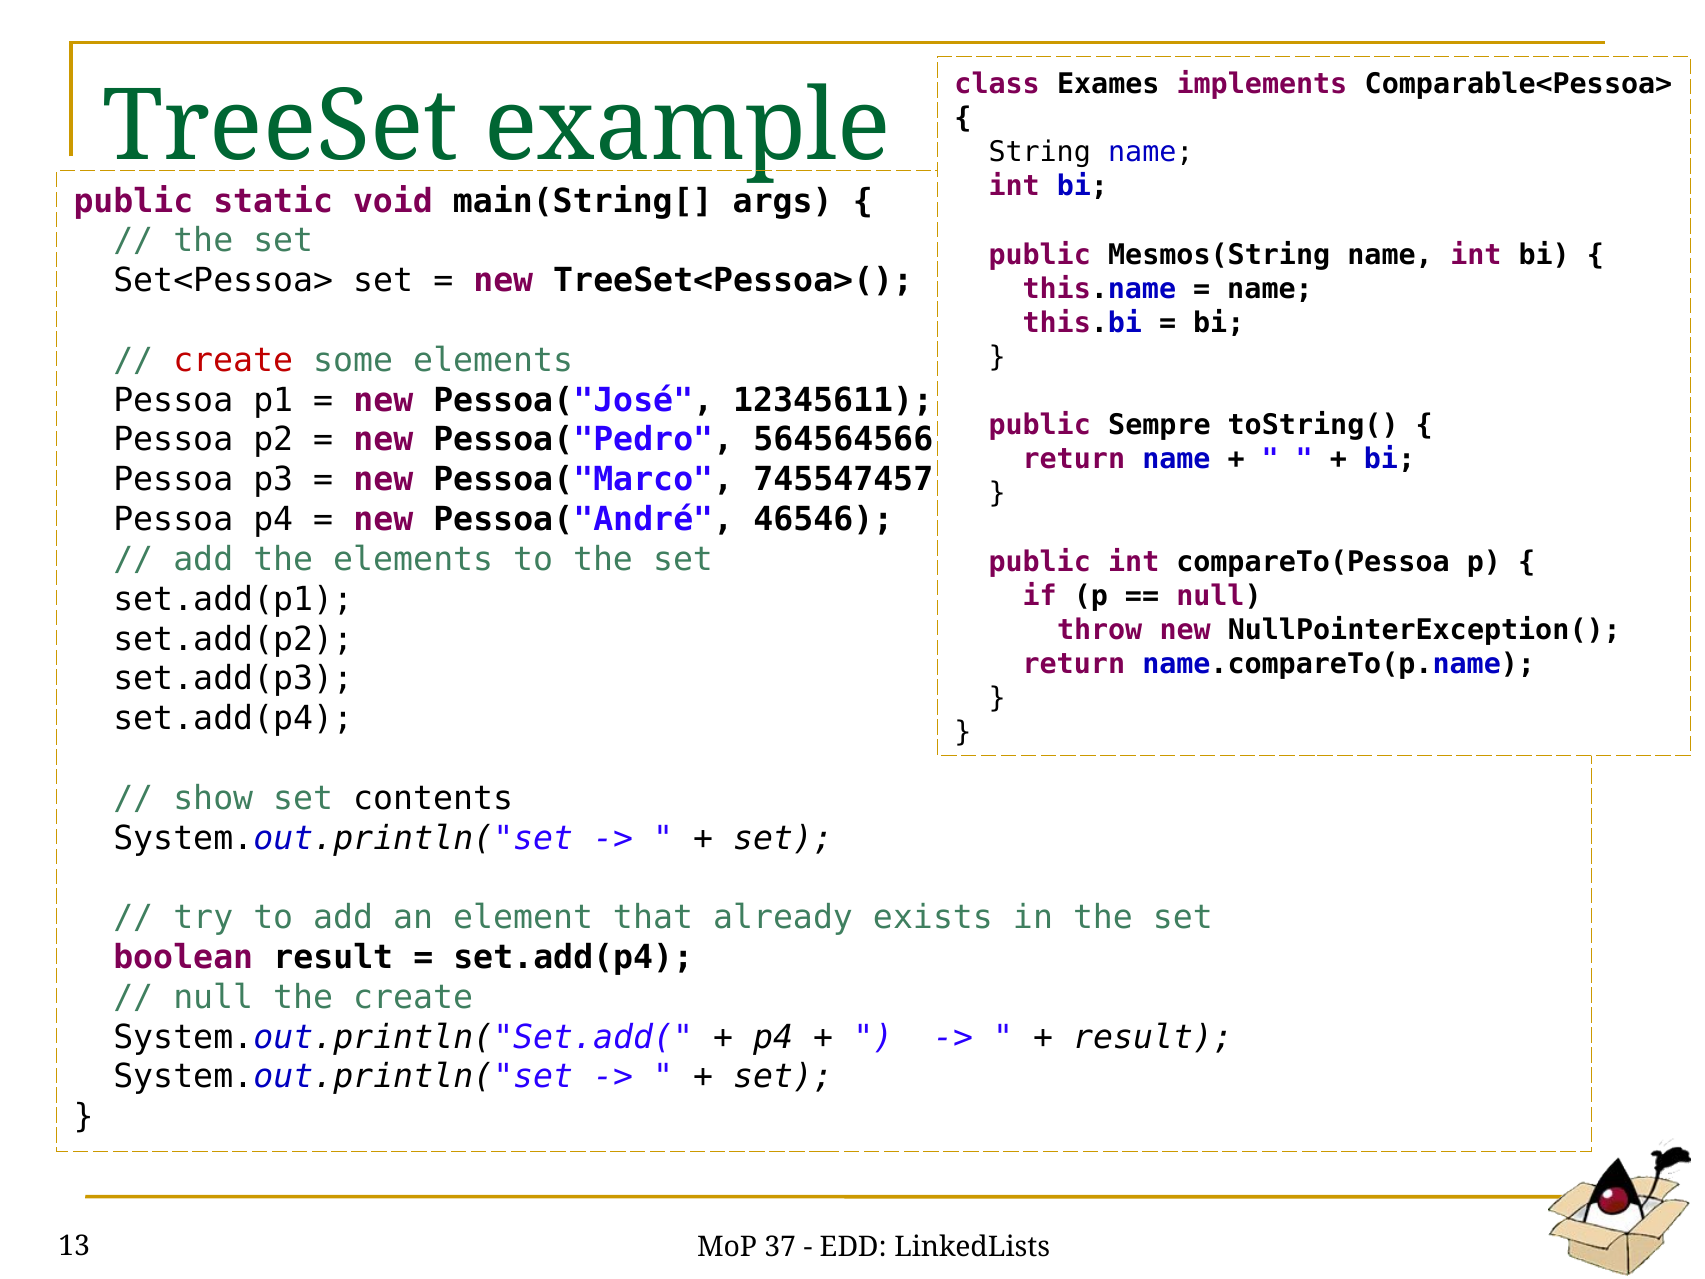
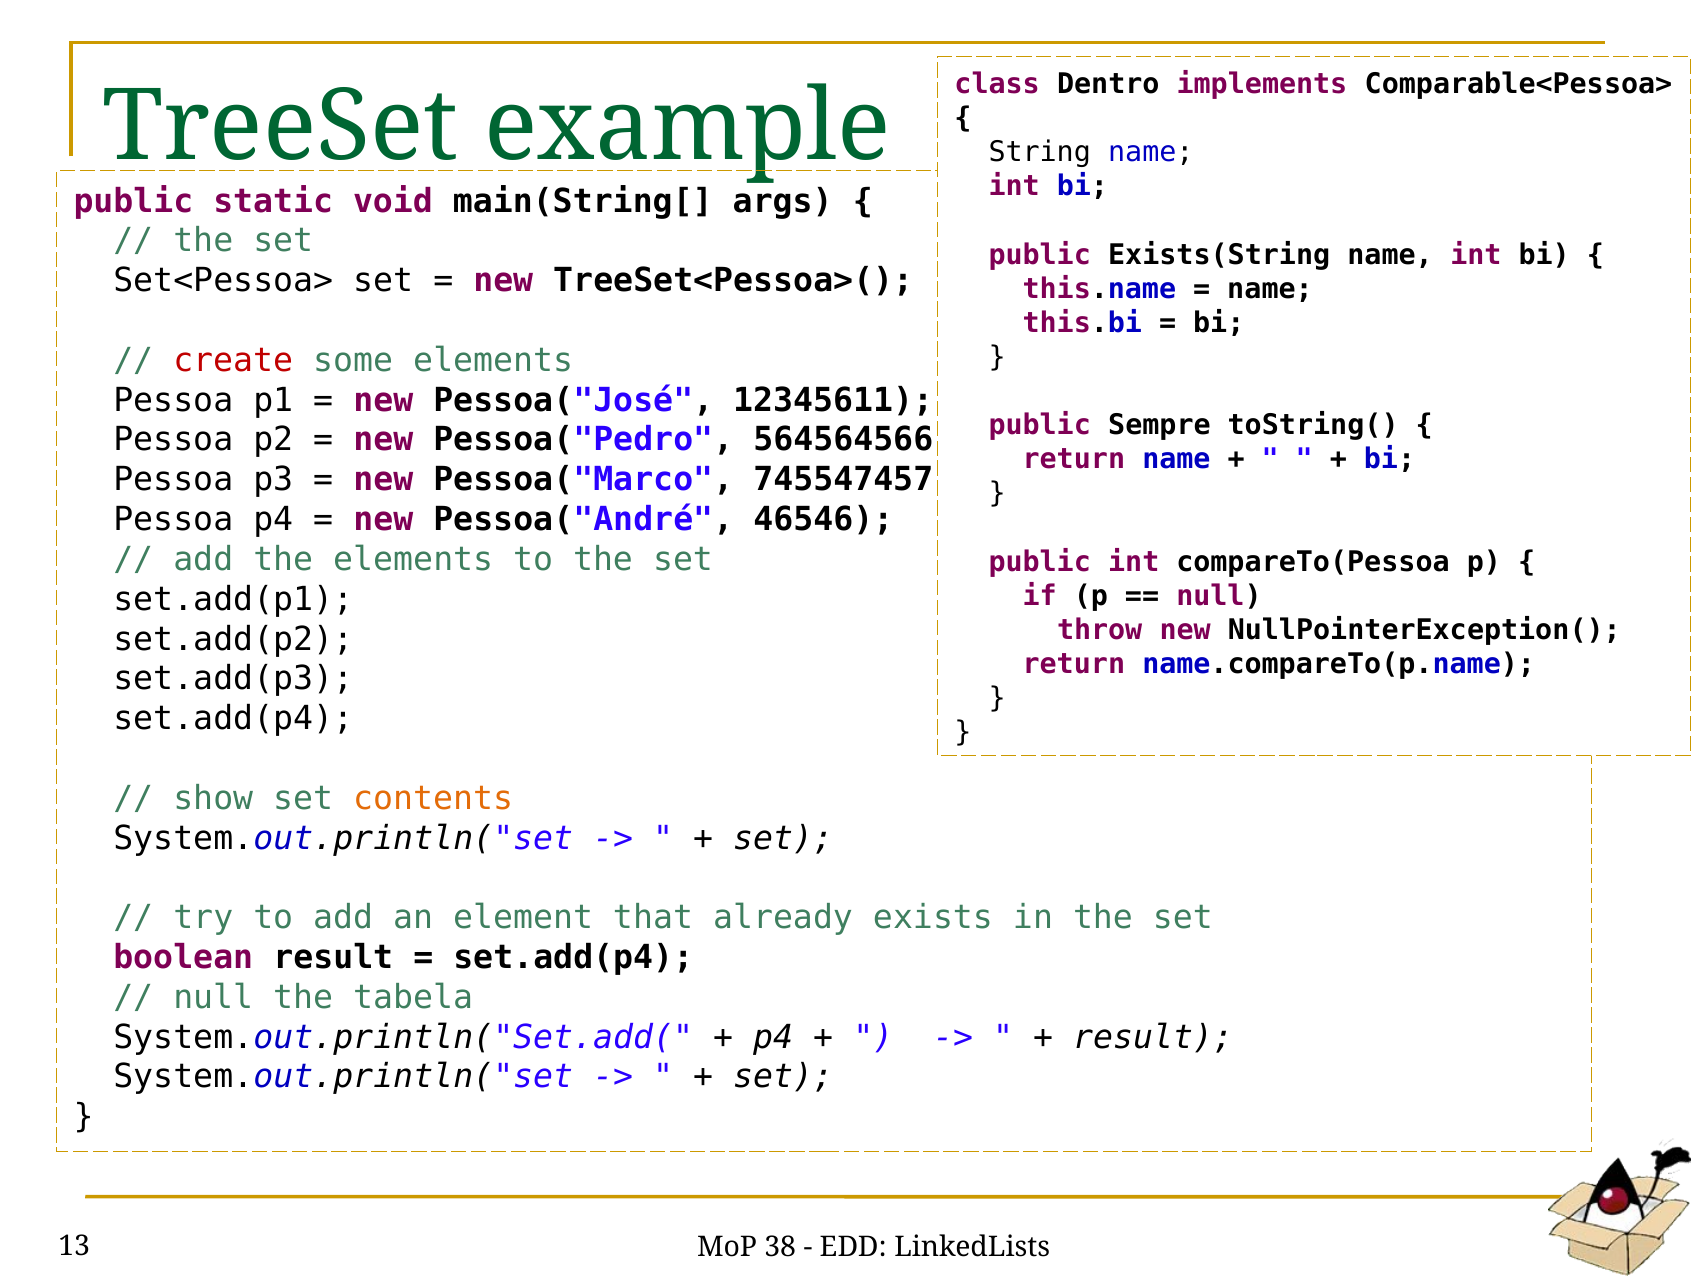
Exames: Exames -> Dentro (1108, 84)
Mesmos(String: Mesmos(String -> Exists(String (1219, 255)
contents colour: black -> orange (433, 798)
the create: create -> tabela (413, 997)
37: 37 -> 38 (780, 1247)
